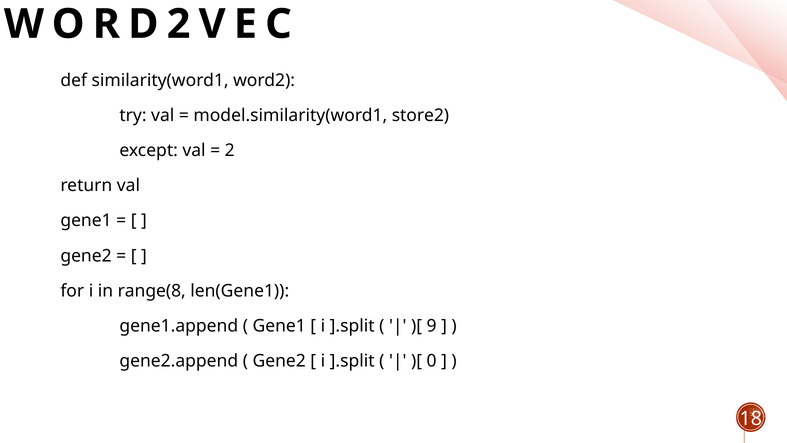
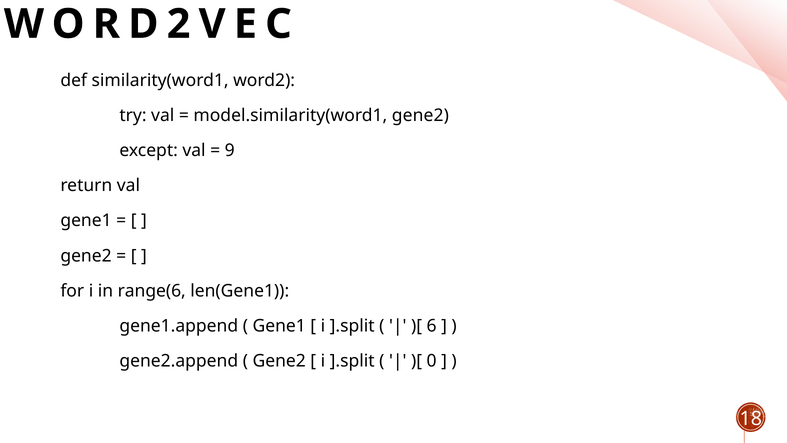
model.similarity(word1 store2: store2 -> gene2 (420, 115)
2: 2 -> 9 (230, 150)
range(8: range(8 -> range(6 (152, 291)
9: 9 -> 6 (432, 326)
